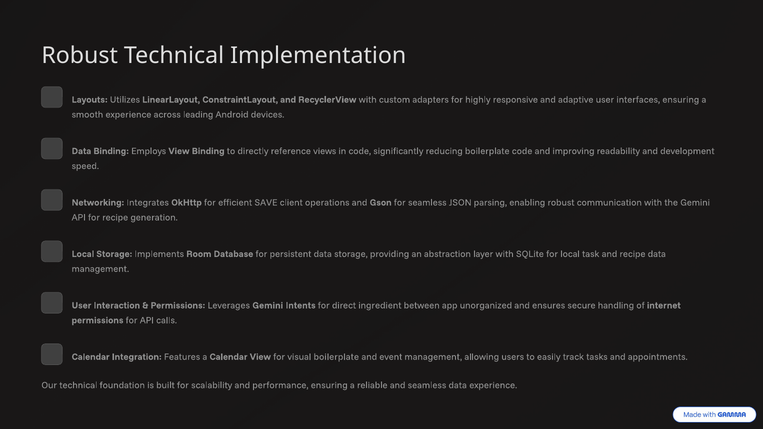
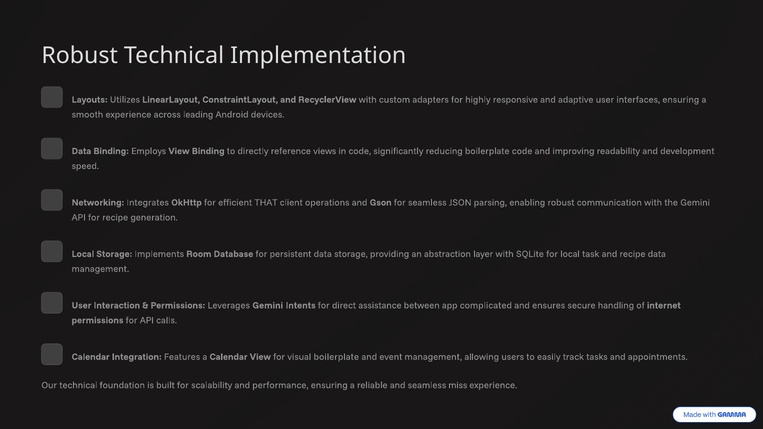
SAVE: SAVE -> THAT (266, 203)
ingredient: ingredient -> assistance (380, 305)
unorganized: unorganized -> complicated (486, 305)
seamless data: data -> miss (458, 385)
